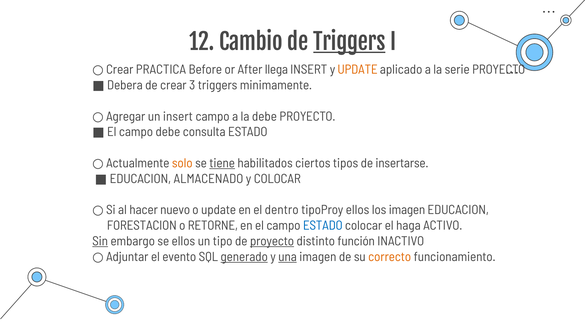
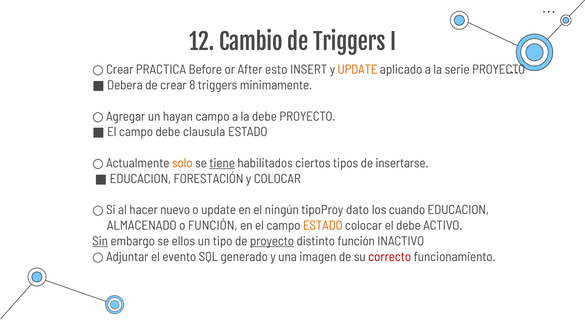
Triggers underline: present -> none (349, 43)
llega: llega -> esto (276, 70)
3: 3 -> 8 (192, 85)
un insert: insert -> hayan (178, 116)
consulta: consulta -> clausula (204, 132)
ALMACENADO: ALMACENADO -> FORESTACIÓN (209, 179)
dentro: dentro -> ningún (282, 210)
tipoProy ellos: ellos -> dato (358, 210)
los imagen: imagen -> cuando (407, 210)
FORESTACION: FORESTACION -> ALMACENADO (142, 226)
o RETORNE: RETORNE -> FUNCIÓN (213, 226)
ESTADO colour: blue -> orange (323, 226)
el haga: haga -> debe (408, 226)
generado underline: present -> none (244, 257)
una underline: present -> none (288, 257)
correcto colour: orange -> red (390, 257)
